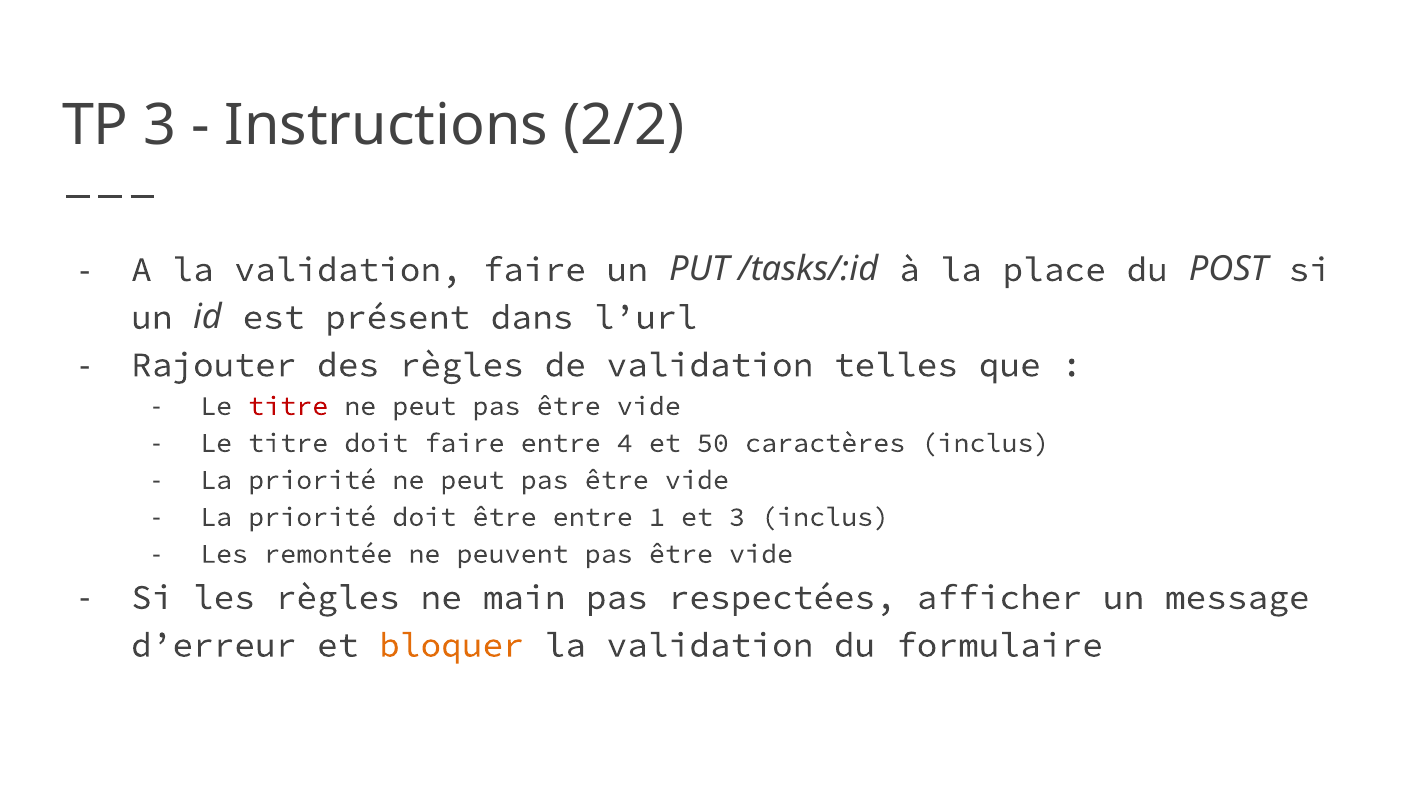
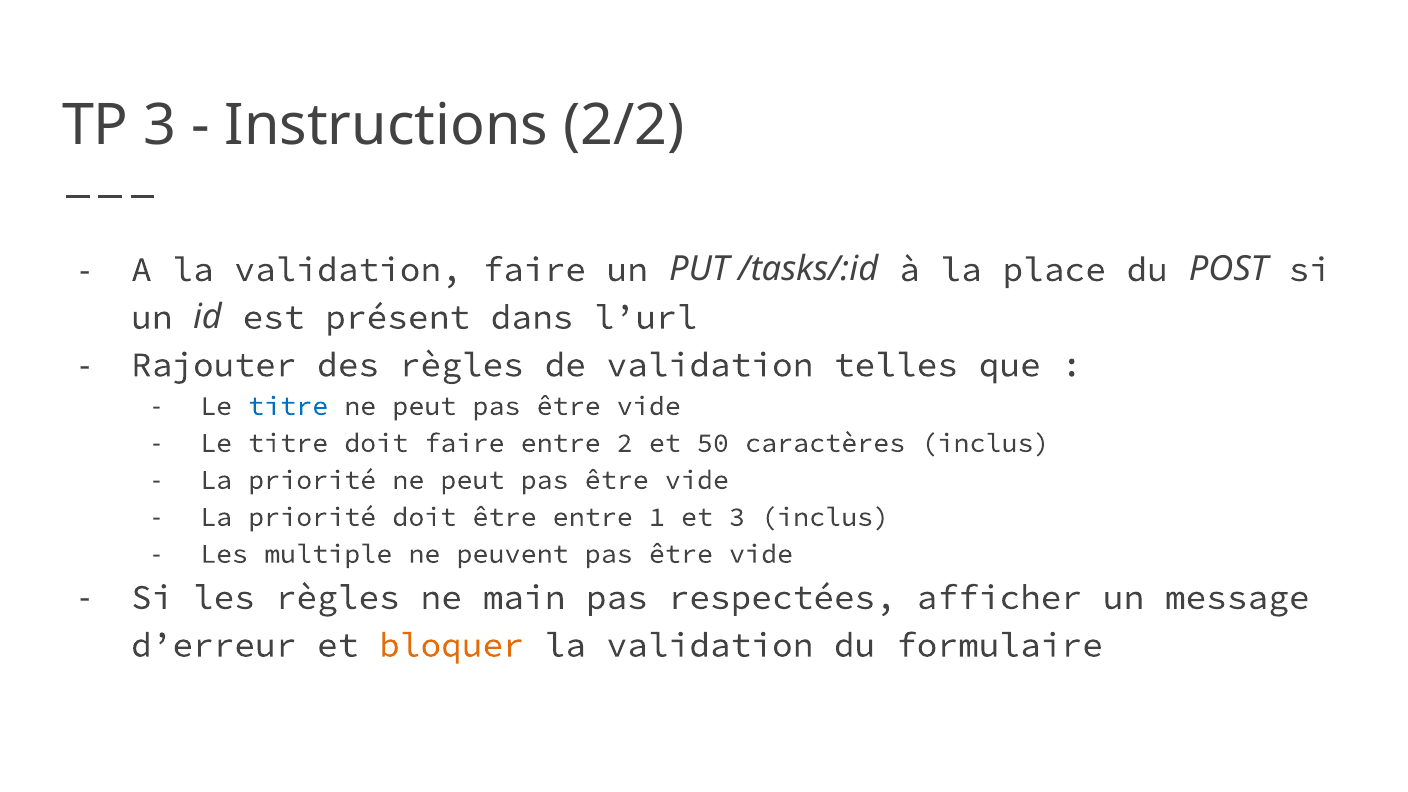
titre colour: red -> blue (288, 406)
4: 4 -> 2 (625, 443)
remontée: remontée -> multiple (328, 554)
